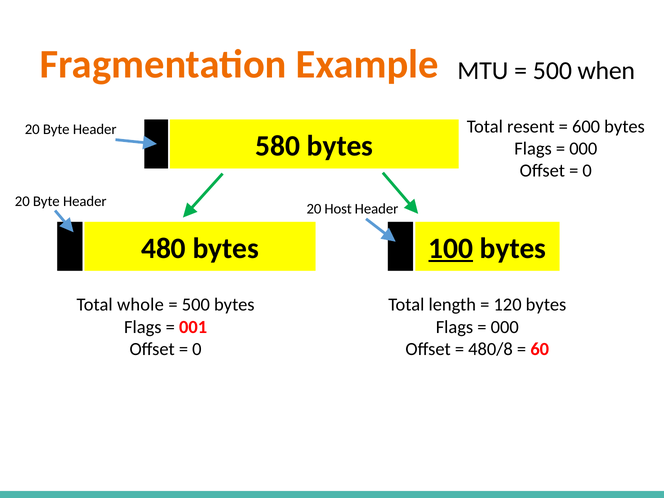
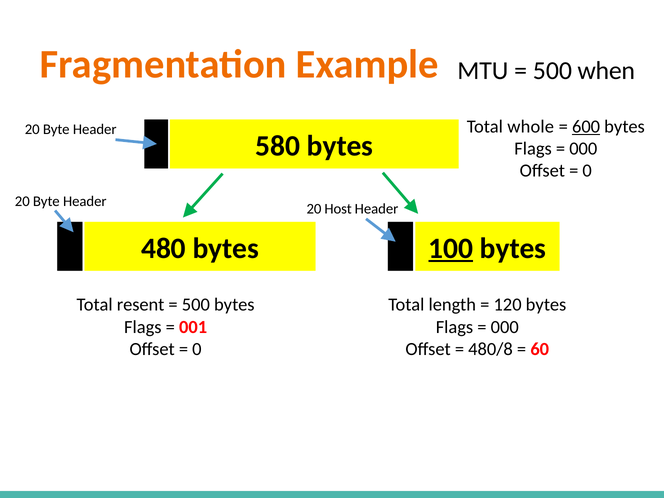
resent: resent -> whole (531, 126)
600 underline: none -> present (586, 126)
whole: whole -> resent (141, 305)
